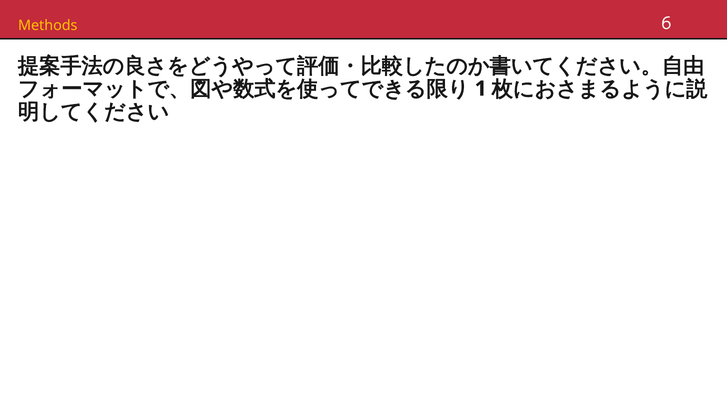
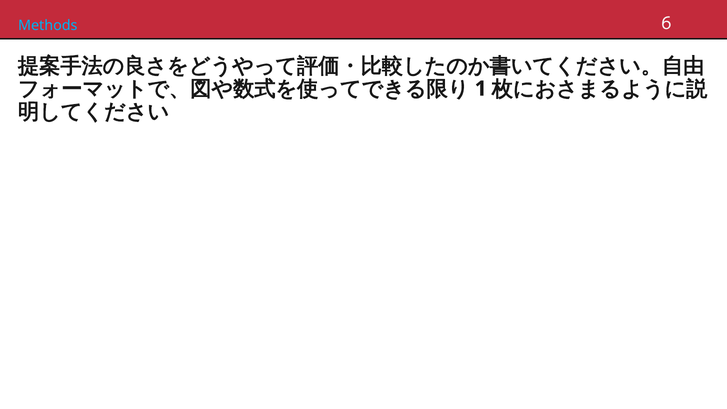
Methods colour: yellow -> light blue (48, 26)
